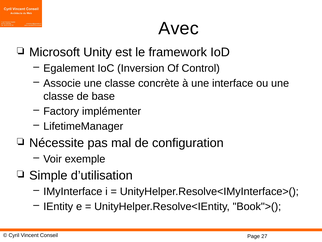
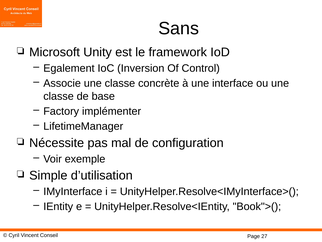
Avec: Avec -> Sans (179, 28)
